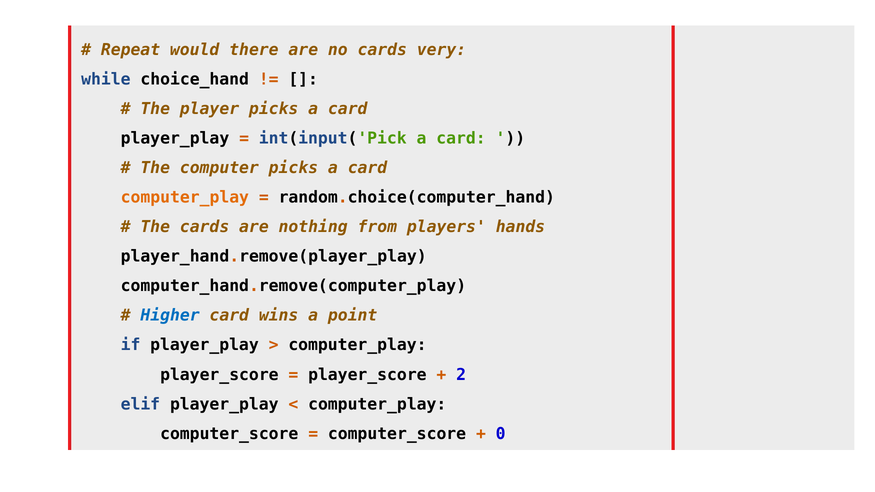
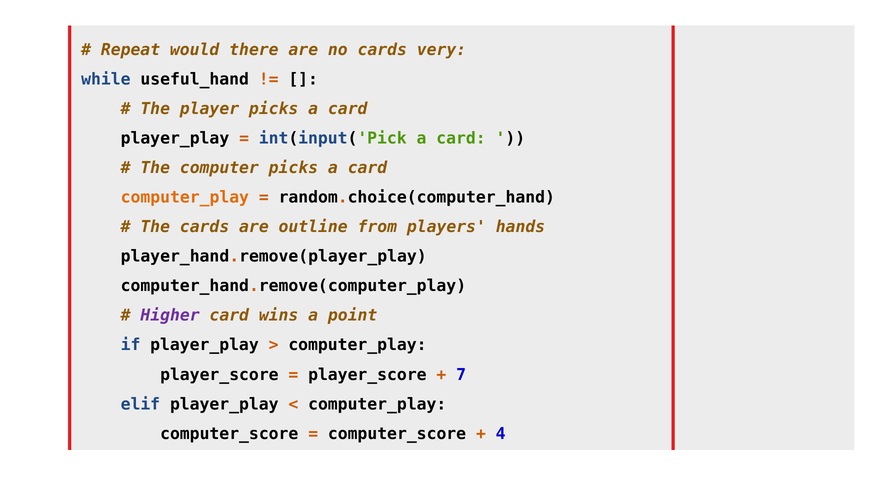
choice_hand: choice_hand -> useful_hand (195, 79)
nothing: nothing -> outline (313, 227)
Higher colour: blue -> purple (170, 316)
2: 2 -> 7 (461, 375)
0: 0 -> 4 (501, 434)
